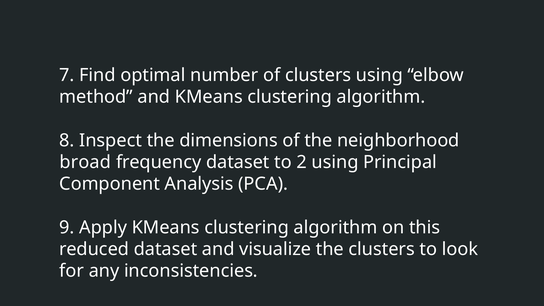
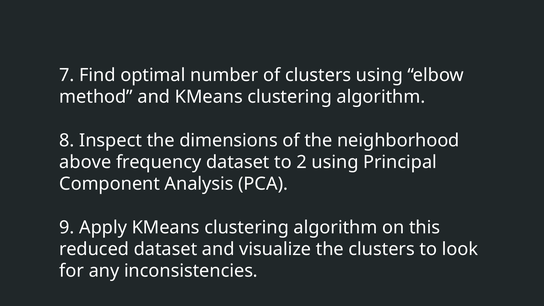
broad: broad -> above (85, 162)
